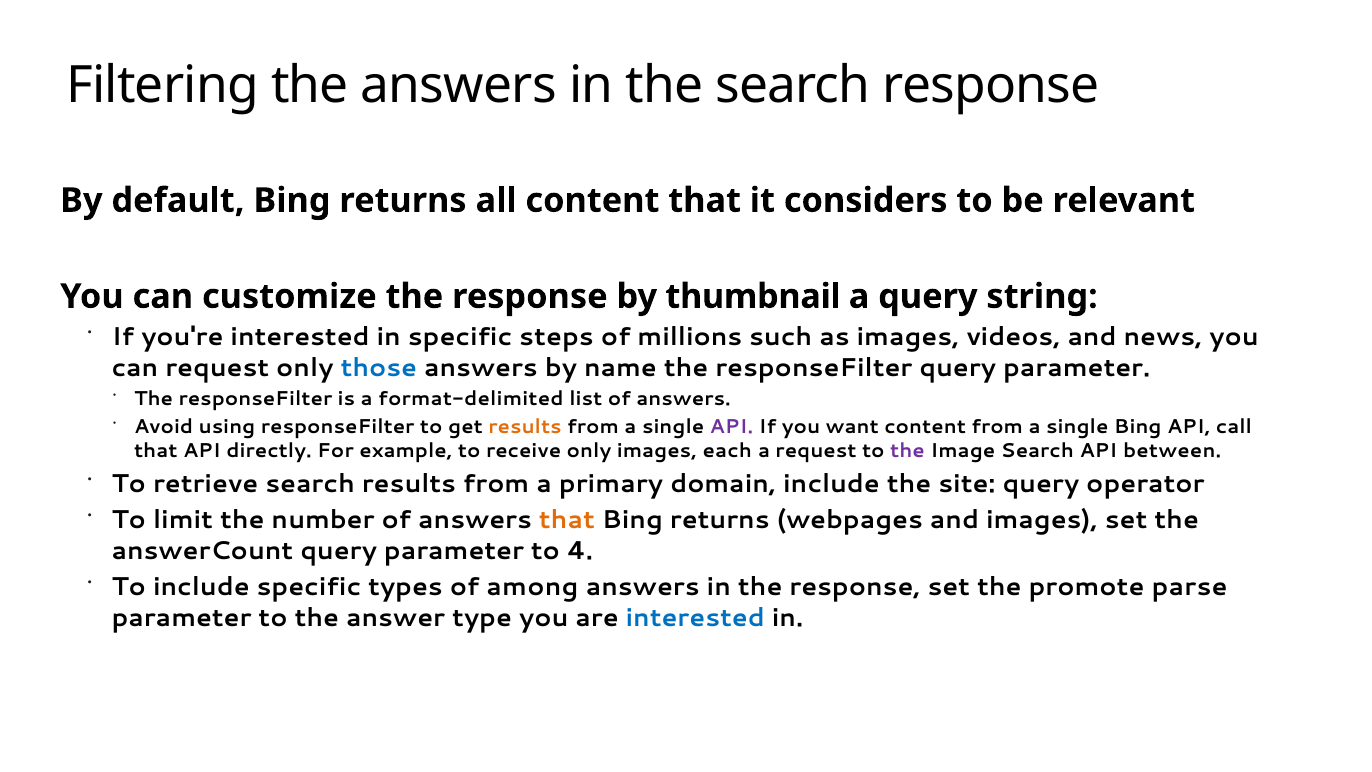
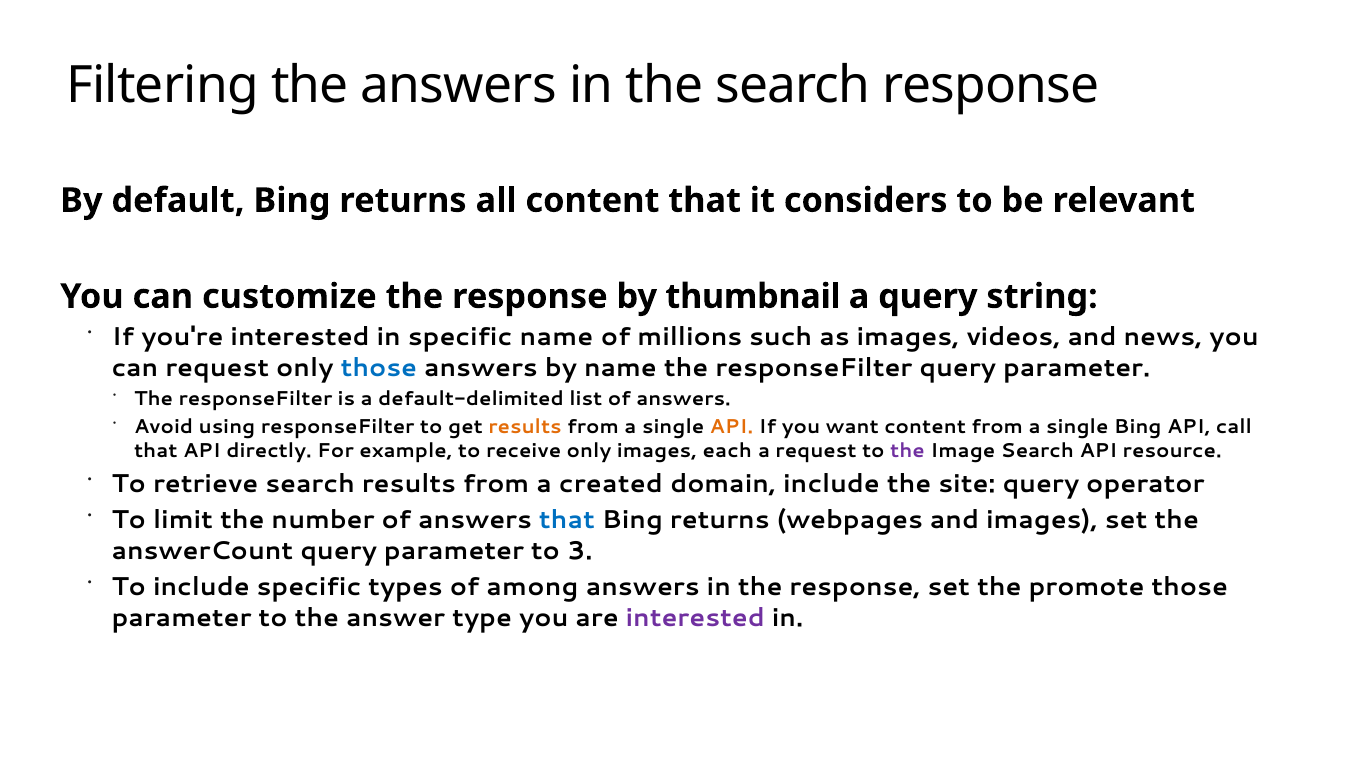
specific steps: steps -> name (556, 337)
format-delimited: format-delimited -> default-delimited (471, 399)
API colour: purple -> orange (731, 427)
between: between -> resource (1172, 451)
primary: primary -> created (611, 484)
that colour: orange -> blue (567, 520)
4: 4 -> 3 (580, 551)
promote parse: parse -> those (1190, 587)
interested colour: blue -> purple (695, 618)
